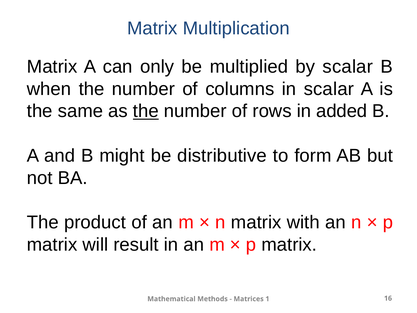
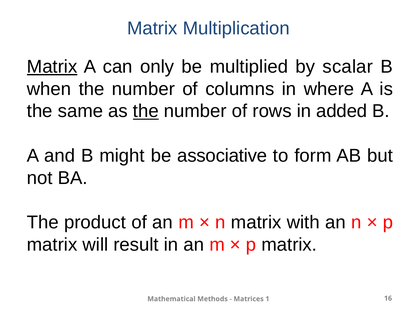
Matrix underline: none -> present (52, 67)
in scalar: scalar -> where (329, 89)
distributive: distributive -> associative (222, 156)
